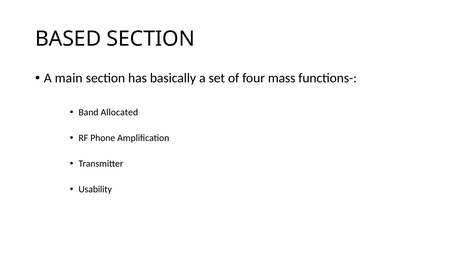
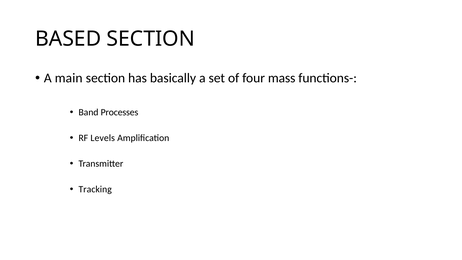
Allocated: Allocated -> Processes (119, 112)
Phone: Phone -> Levels (103, 138)
Usability: Usability -> Tracking (95, 189)
